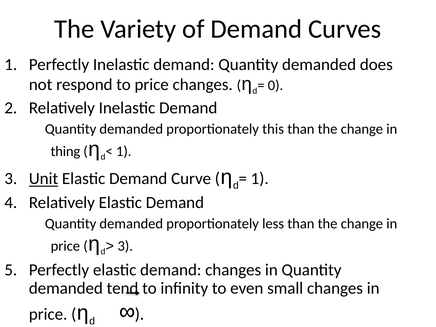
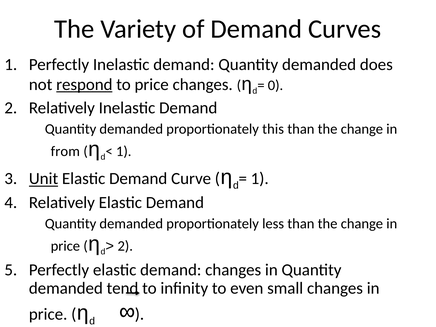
respond underline: none -> present (84, 85)
thing: thing -> from (65, 151)
3: 3 -> 2 (125, 246)
